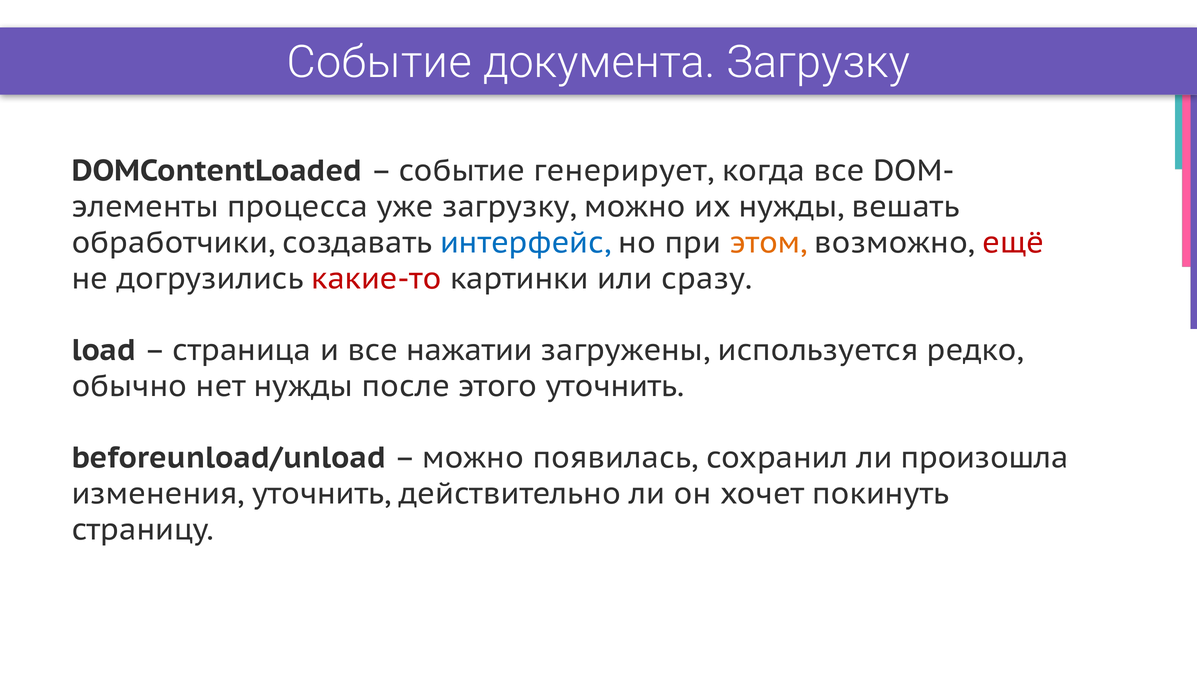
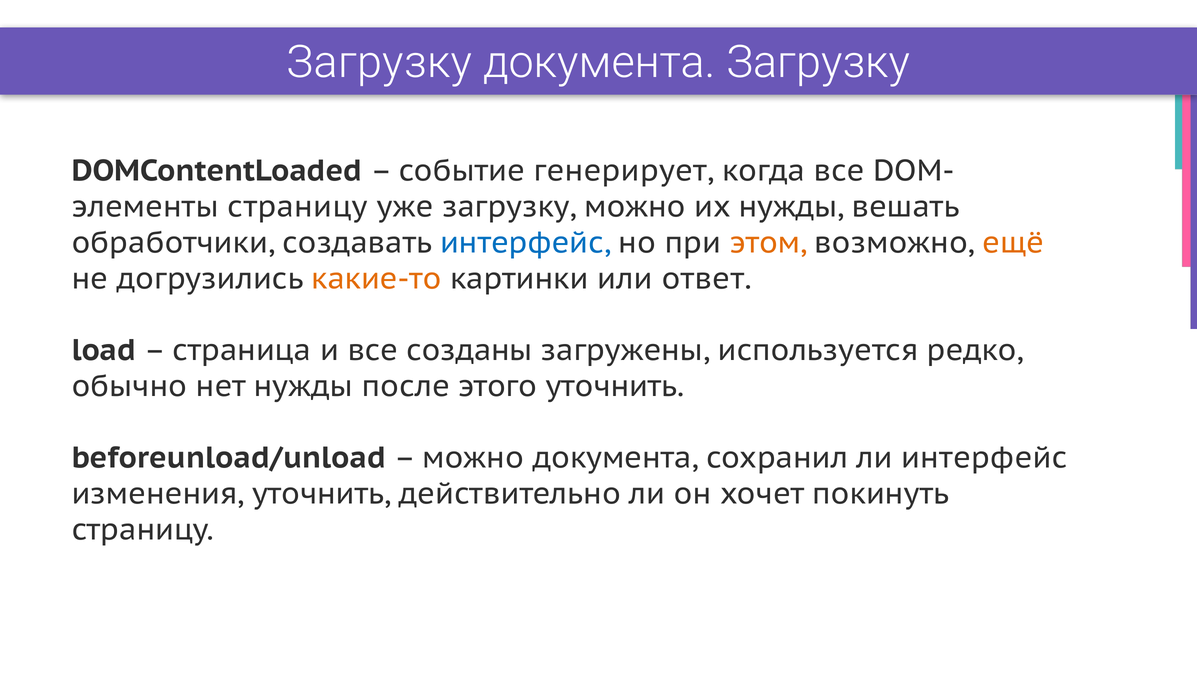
Событие: Событие -> Загрузку (379, 63)
процесса: процесса -> страницу (298, 207)
ещё colour: red -> orange (1013, 243)
какие-то colour: red -> orange (376, 279)
сразу: сразу -> ответ (707, 279)
нажатии: нажатии -> созданы (469, 351)
можно появилась: появилась -> документа (616, 458)
ли произошла: произошла -> интерфейс (984, 458)
